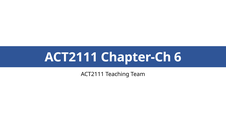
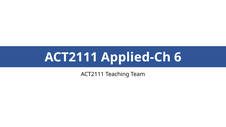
Chapter-Ch: Chapter-Ch -> Applied-Ch (136, 57)
